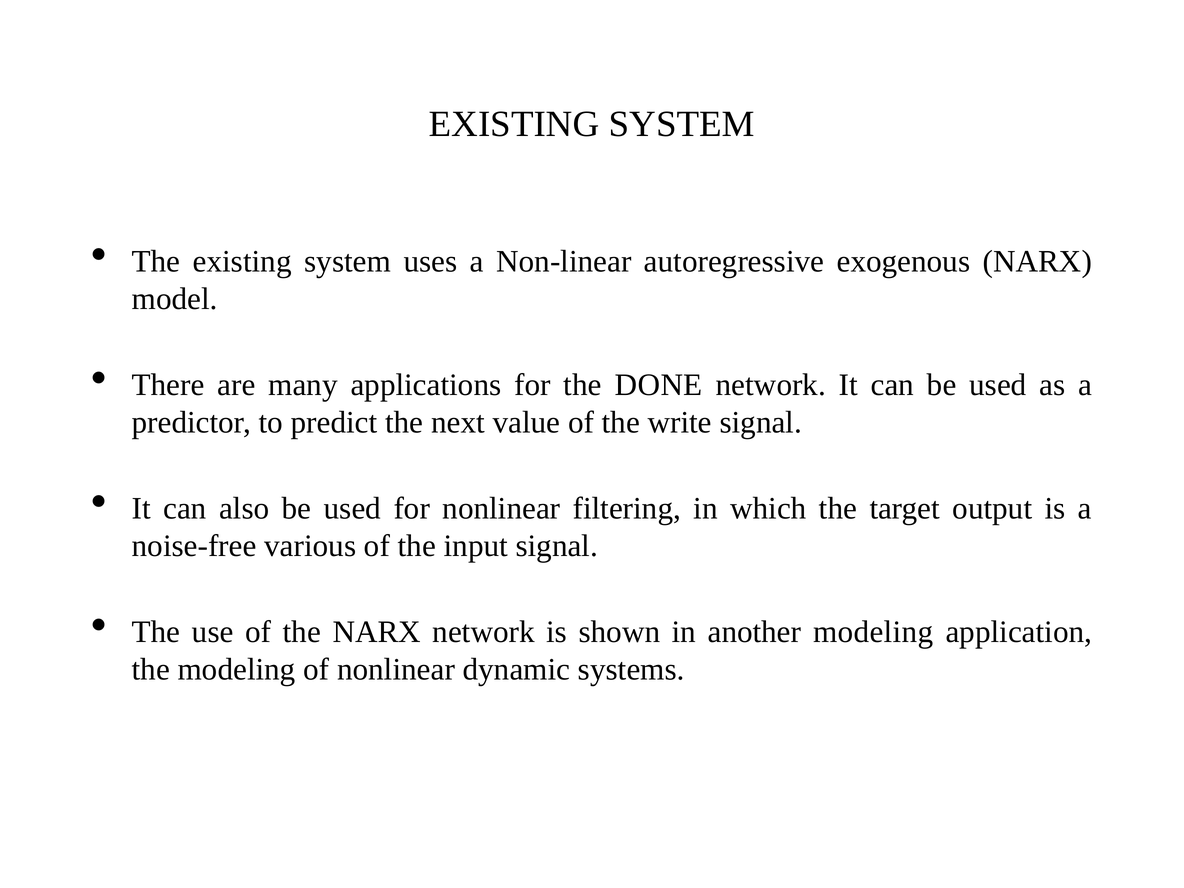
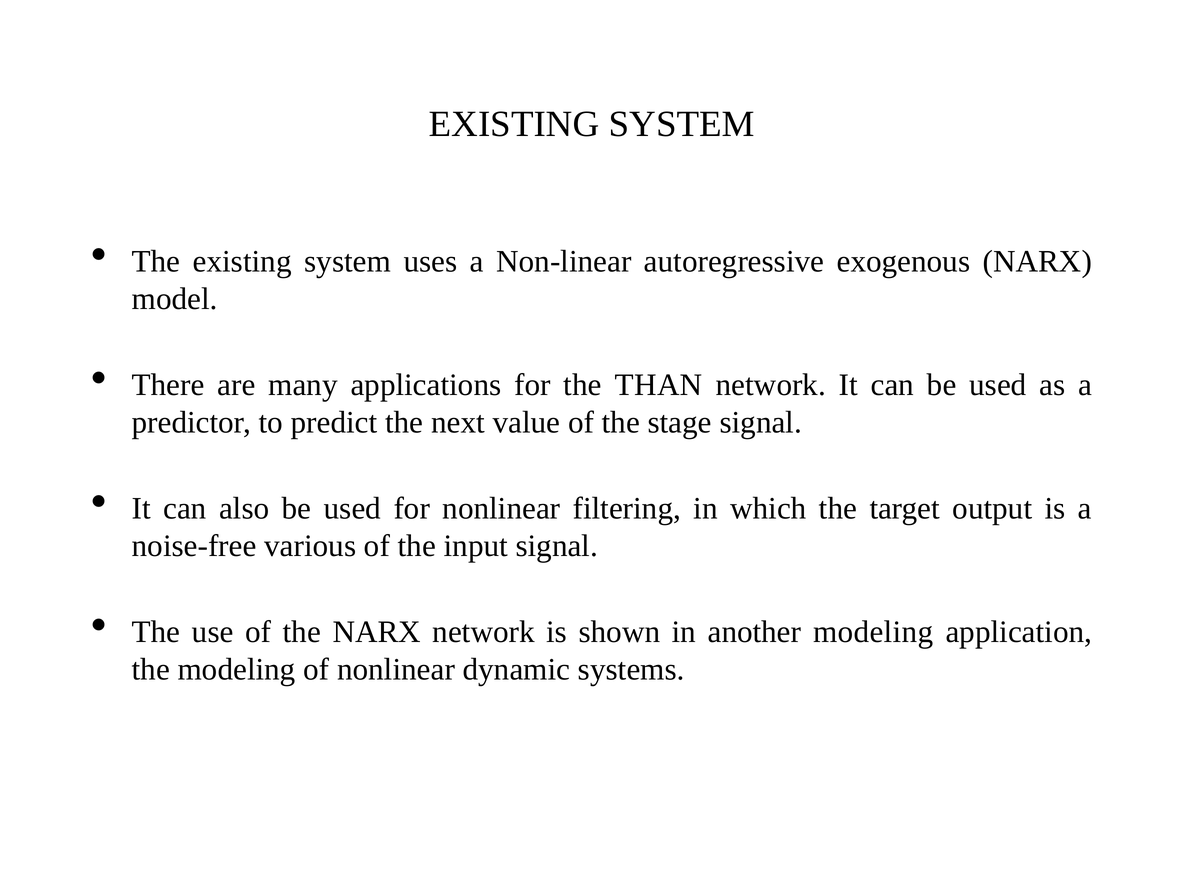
DONE: DONE -> THAN (659, 385)
write: write -> stage (680, 423)
